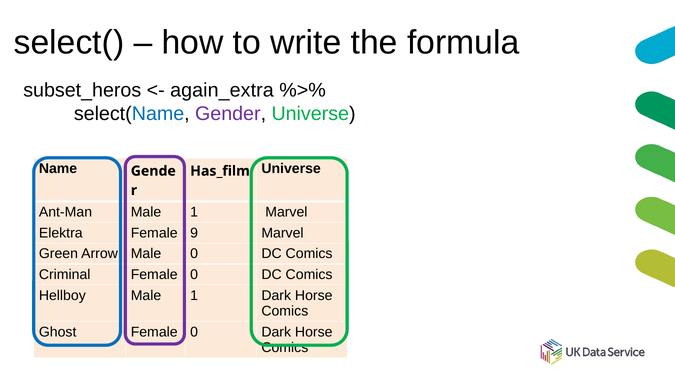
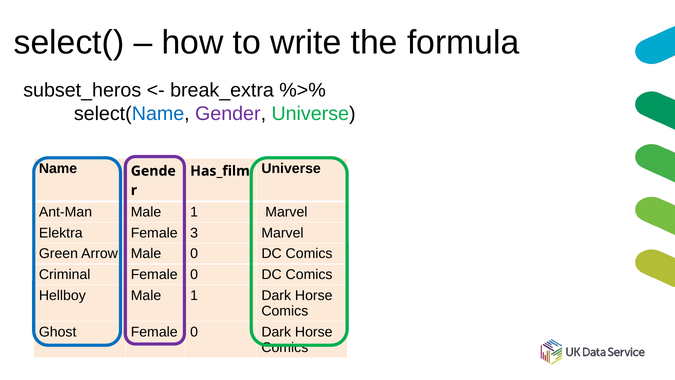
again_extra: again_extra -> break_extra (222, 90)
9: 9 -> 3 (194, 233)
